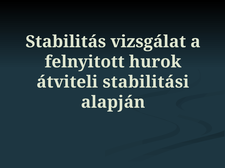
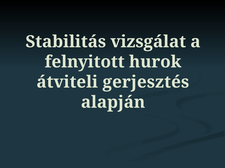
stabilitási: stabilitási -> gerjesztés (146, 82)
